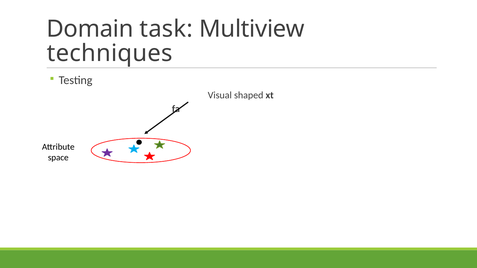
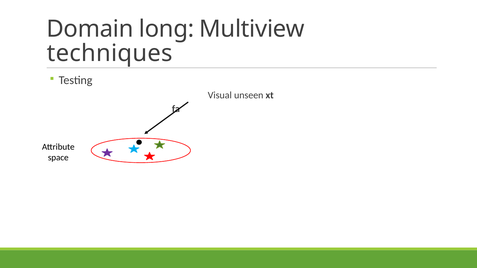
task: task -> long (166, 29)
shaped: shaped -> unseen (249, 95)
